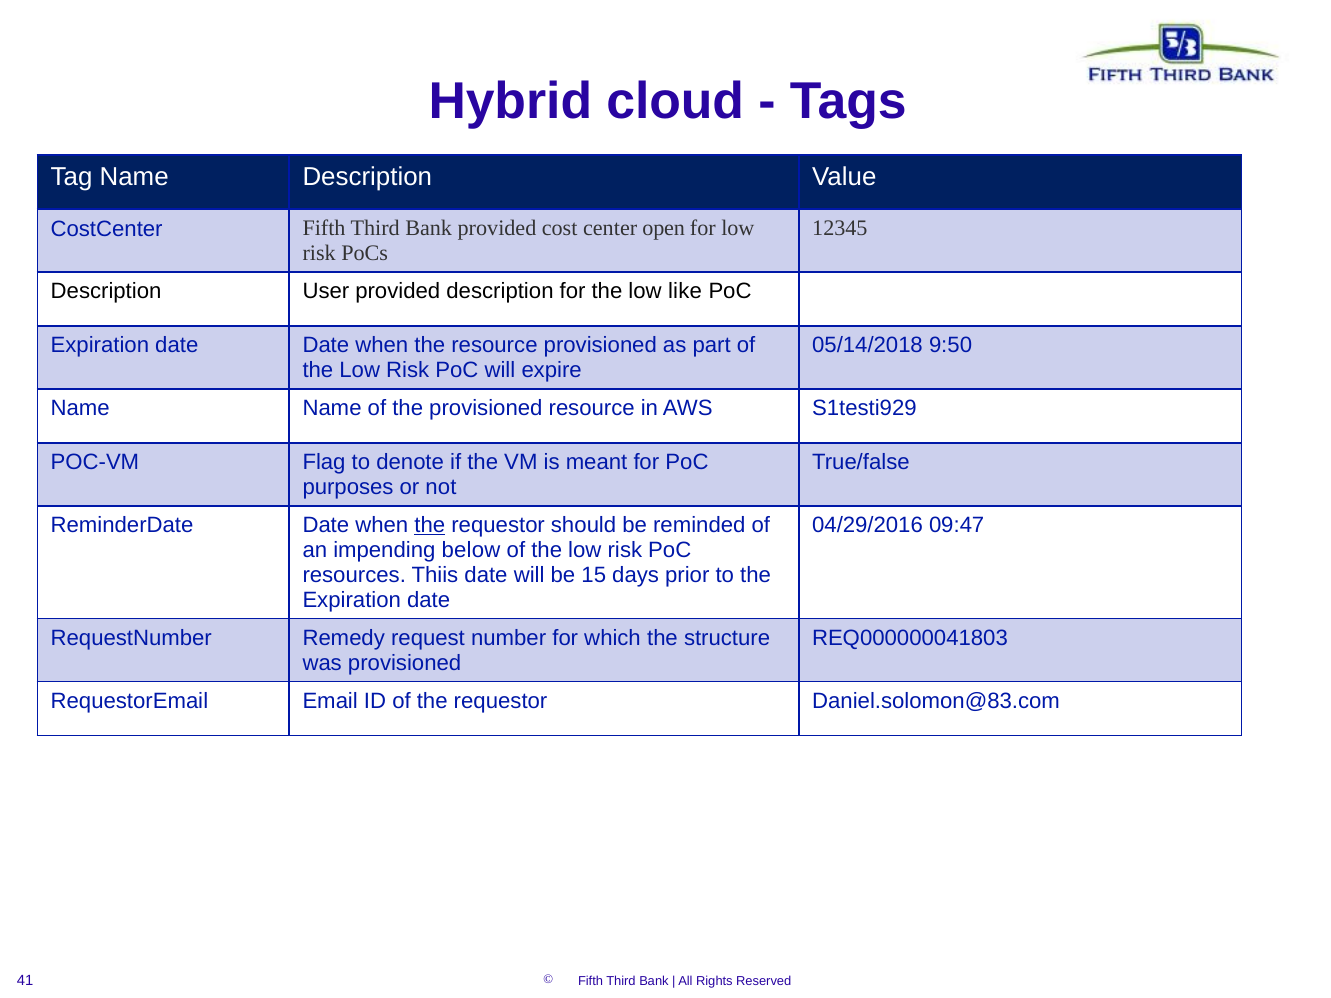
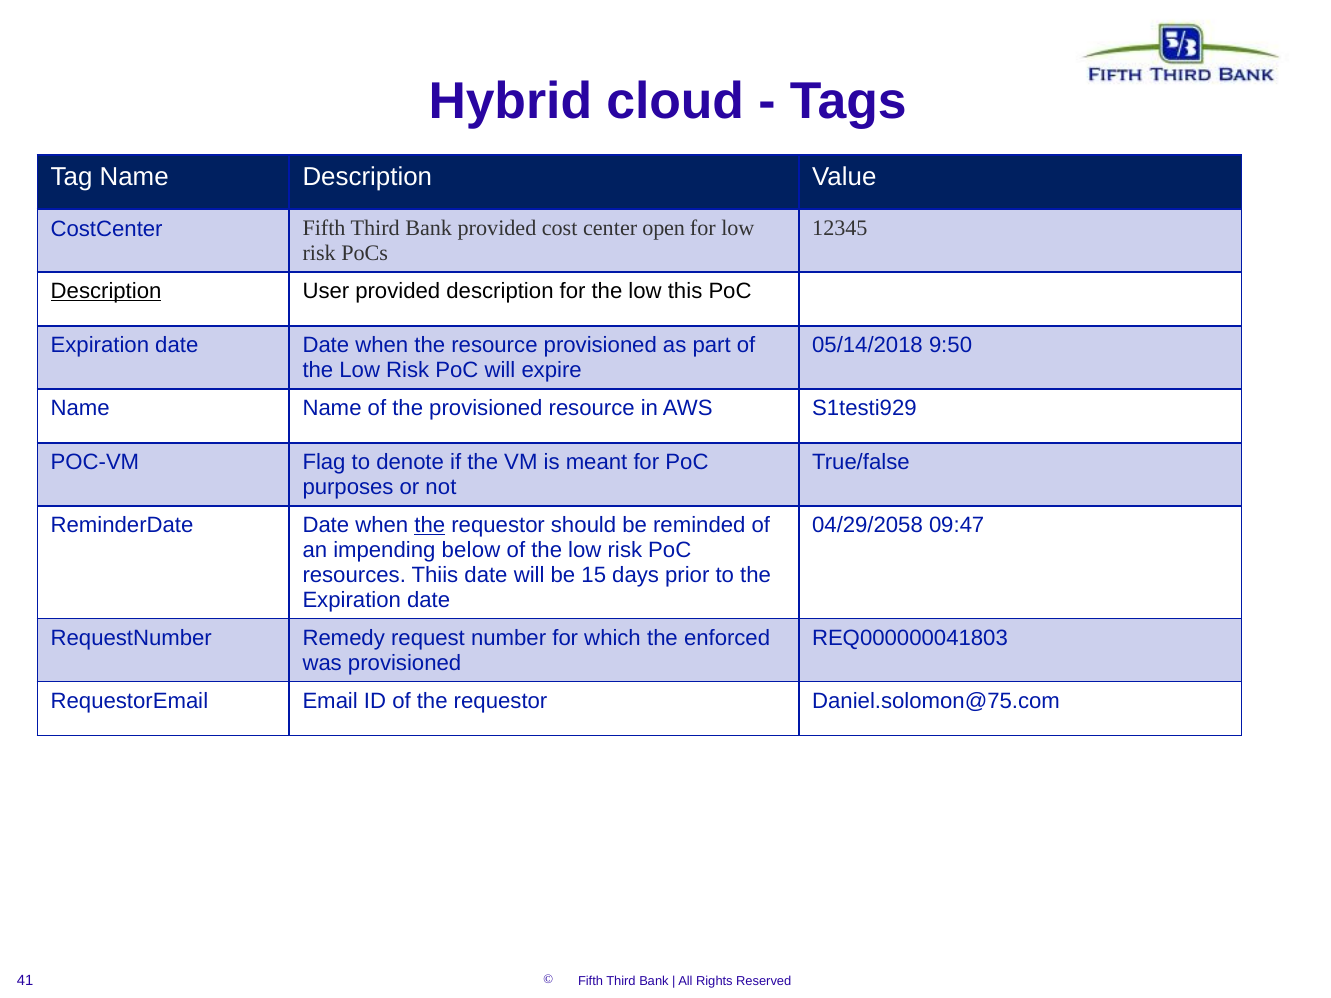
Description underline: none -> present (106, 291)
like: like -> this (685, 291)
04/29/2016: 04/29/2016 -> 04/29/2058 (868, 525)
structure: structure -> enforced (727, 638)
Daniel.solomon@83.com: Daniel.solomon@83.com -> Daniel.solomon@75.com (936, 701)
